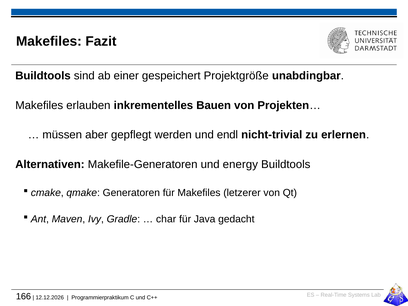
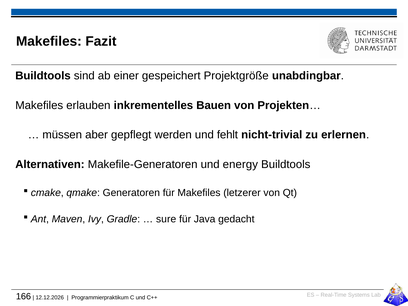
endl: endl -> fehlt (227, 135)
char: char -> sure (166, 219)
